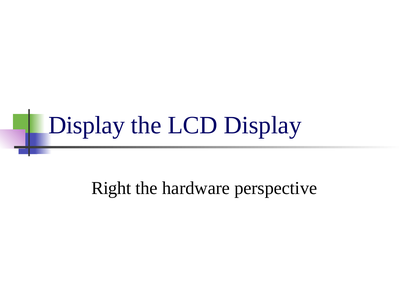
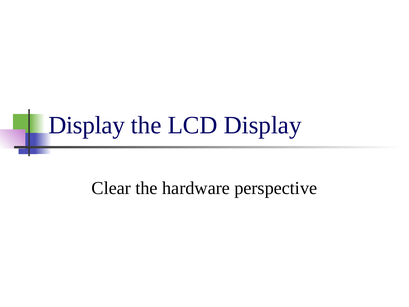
Right: Right -> Clear (111, 188)
